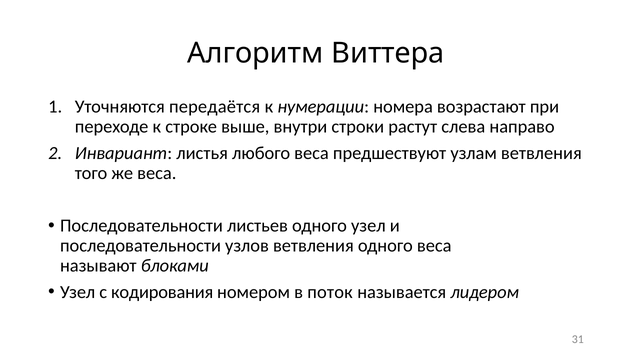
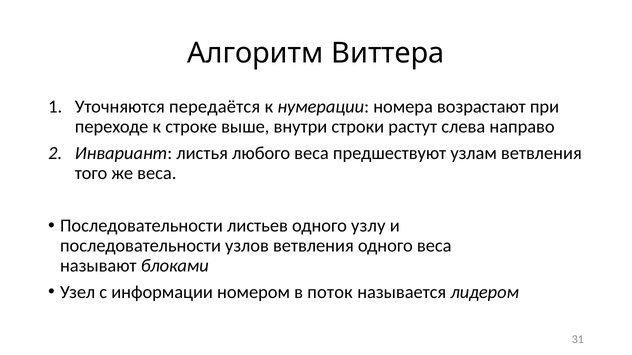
одного узел: узел -> узлу (368, 226)
кодирования: кодирования -> информации (162, 292)
